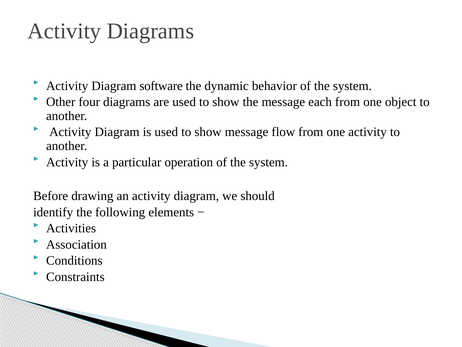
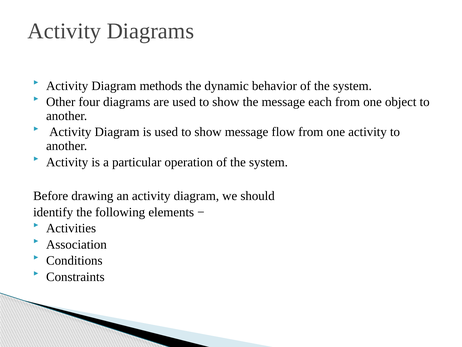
software: software -> methods (161, 86)
